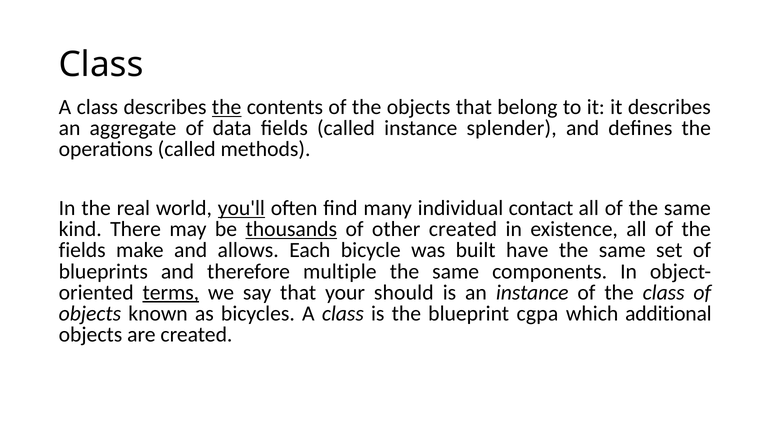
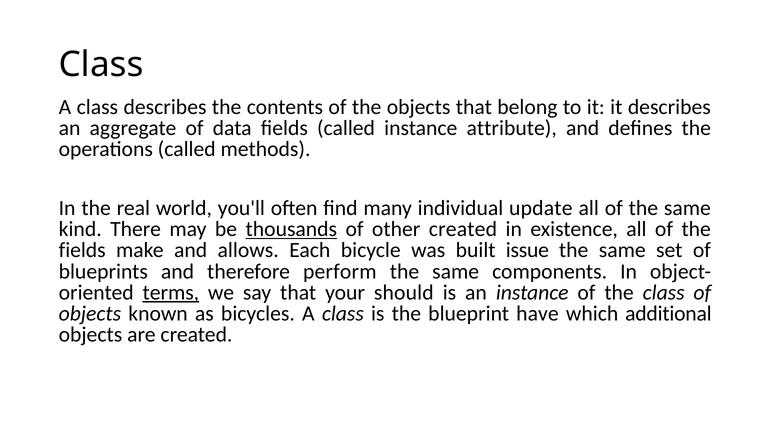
the underline: present -> none (227, 107)
splender: splender -> attribute (512, 128)
you'll underline: present -> none (241, 208)
contact: contact -> update (541, 208)
have: have -> issue (527, 250)
multiple: multiple -> perform (340, 271)
cgpa: cgpa -> have (537, 314)
